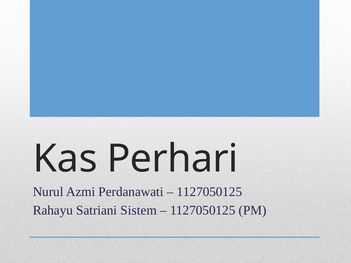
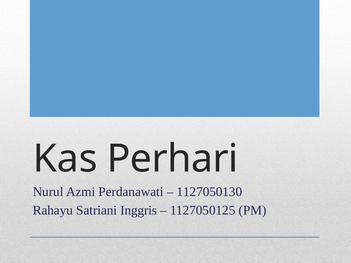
1127050125: 1127050125 -> 1127050130 (209, 192)
Sistem: Sistem -> Inggris (139, 210)
